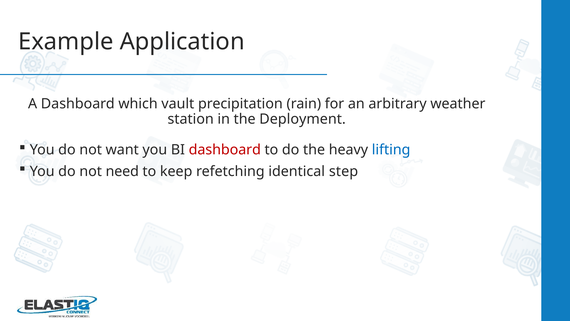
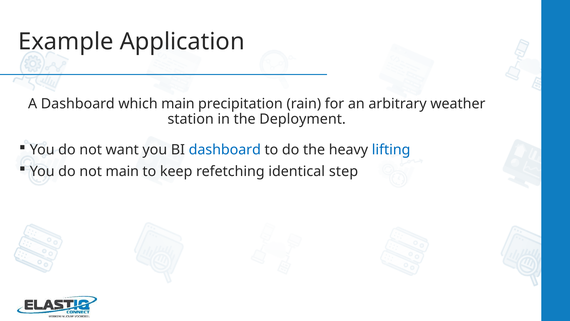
which vault: vault -> main (178, 104)
dashboard colour: red -> blue (225, 150)
not need: need -> main (122, 171)
